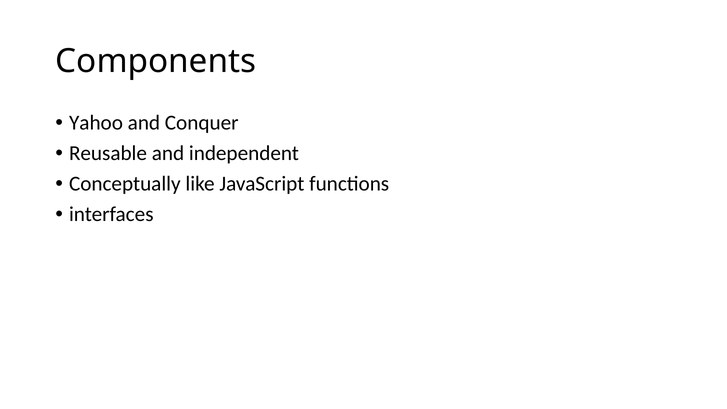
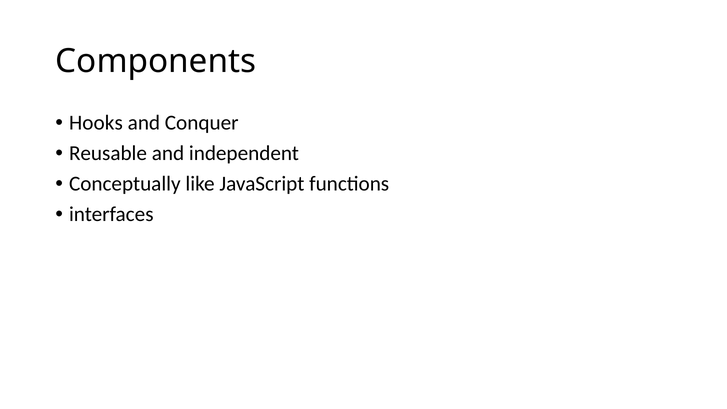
Yahoo: Yahoo -> Hooks (96, 123)
